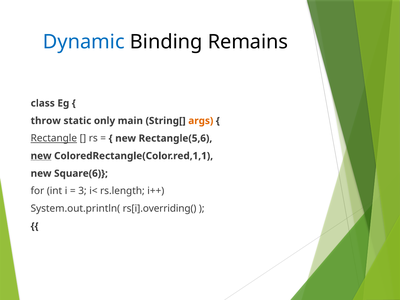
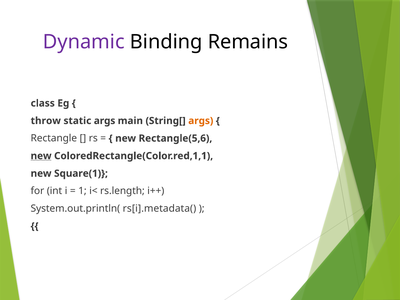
Dynamic colour: blue -> purple (84, 42)
static only: only -> args (105, 121)
Rectangle underline: present -> none (54, 138)
Square(6: Square(6 -> Square(1 (81, 173)
3: 3 -> 1 (82, 191)
rs[i].overriding(: rs[i].overriding( -> rs[i].metadata( (159, 209)
